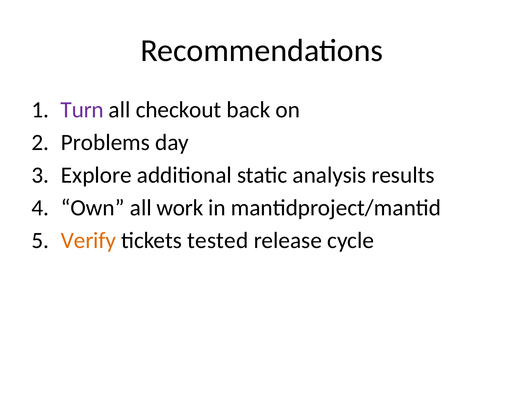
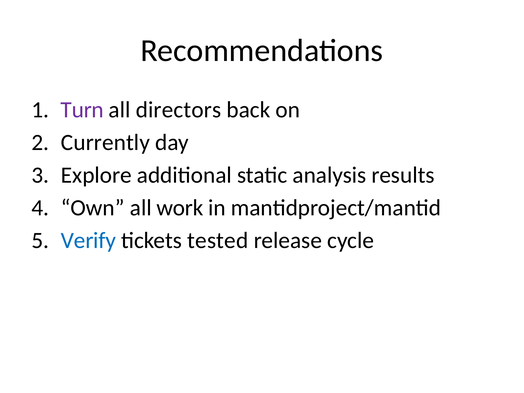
checkout: checkout -> directors (178, 110)
Problems: Problems -> Currently (105, 143)
Verify colour: orange -> blue (88, 240)
